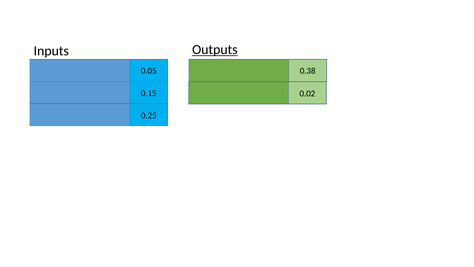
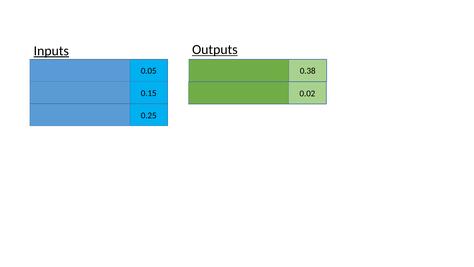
Inputs underline: none -> present (51, 51)
